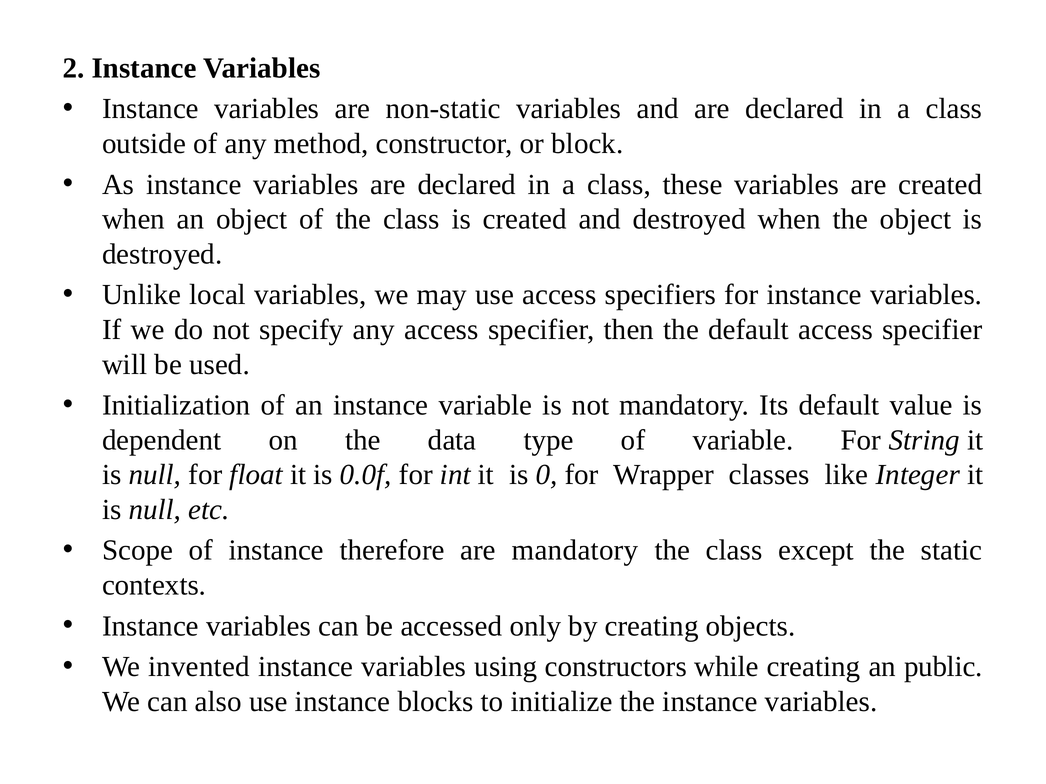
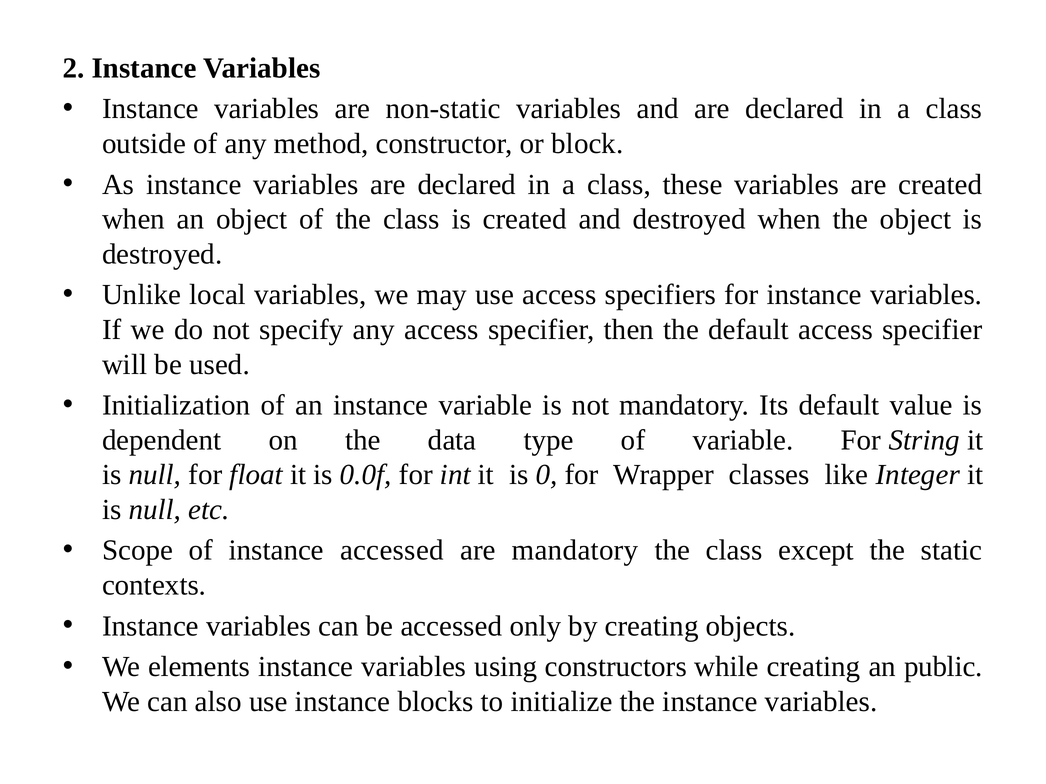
instance therefore: therefore -> accessed (392, 551)
invented: invented -> elements (199, 667)
